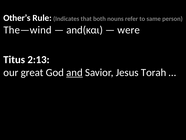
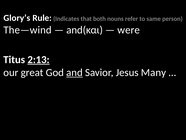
Other’s: Other’s -> Glory’s (17, 18)
2:13 underline: none -> present (39, 59)
Torah: Torah -> Many (154, 72)
